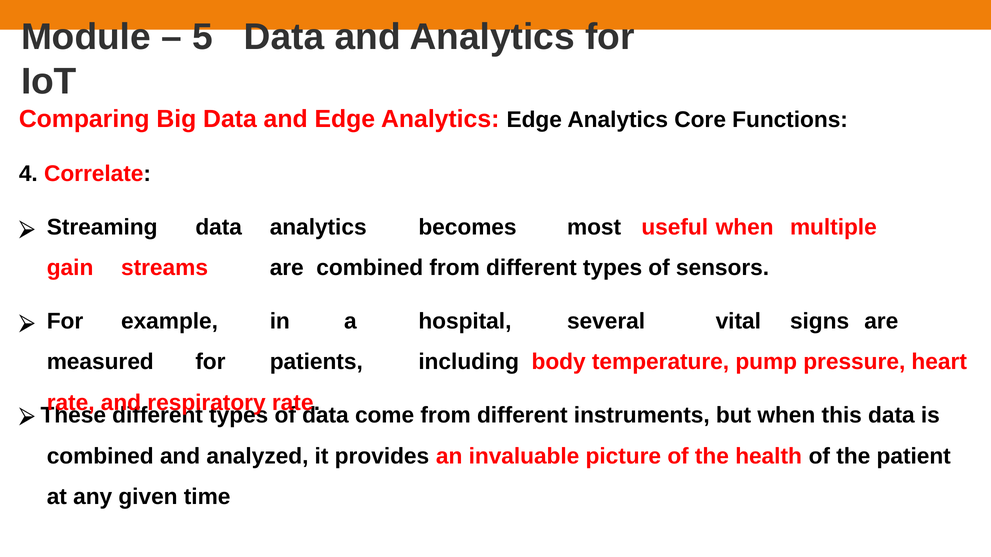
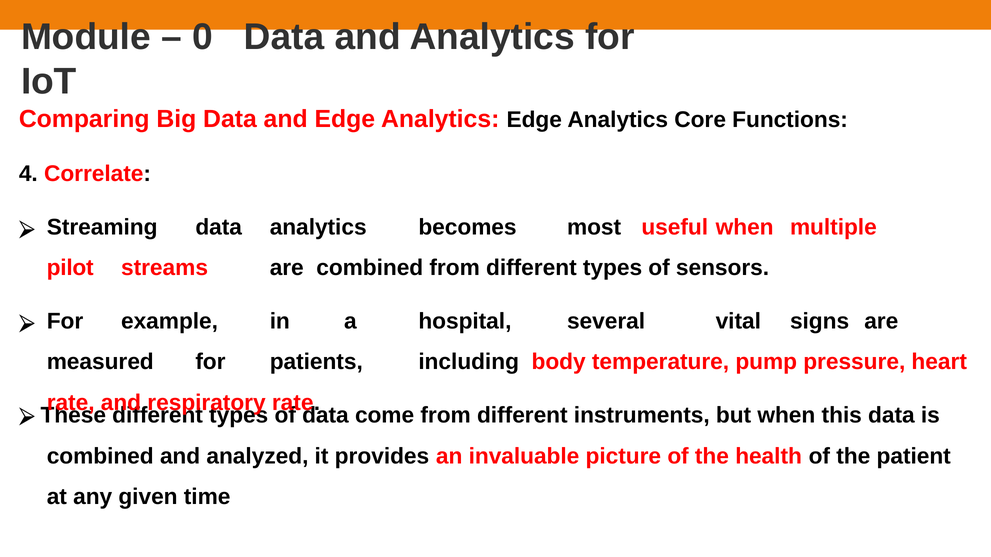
5: 5 -> 0 (203, 37)
gain: gain -> pilot (70, 268)
